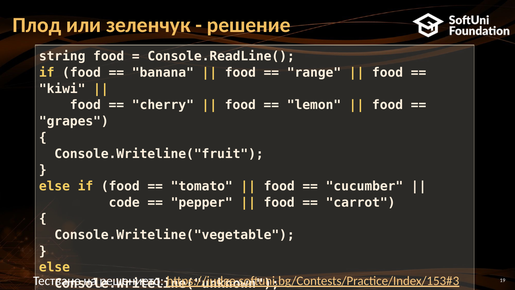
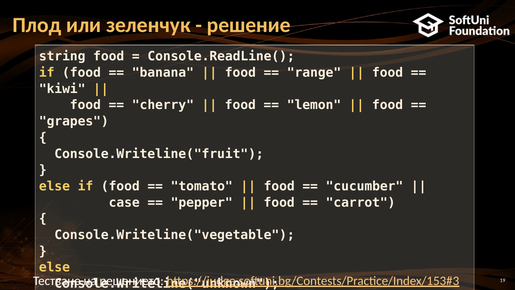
code: code -> case (124, 202)
